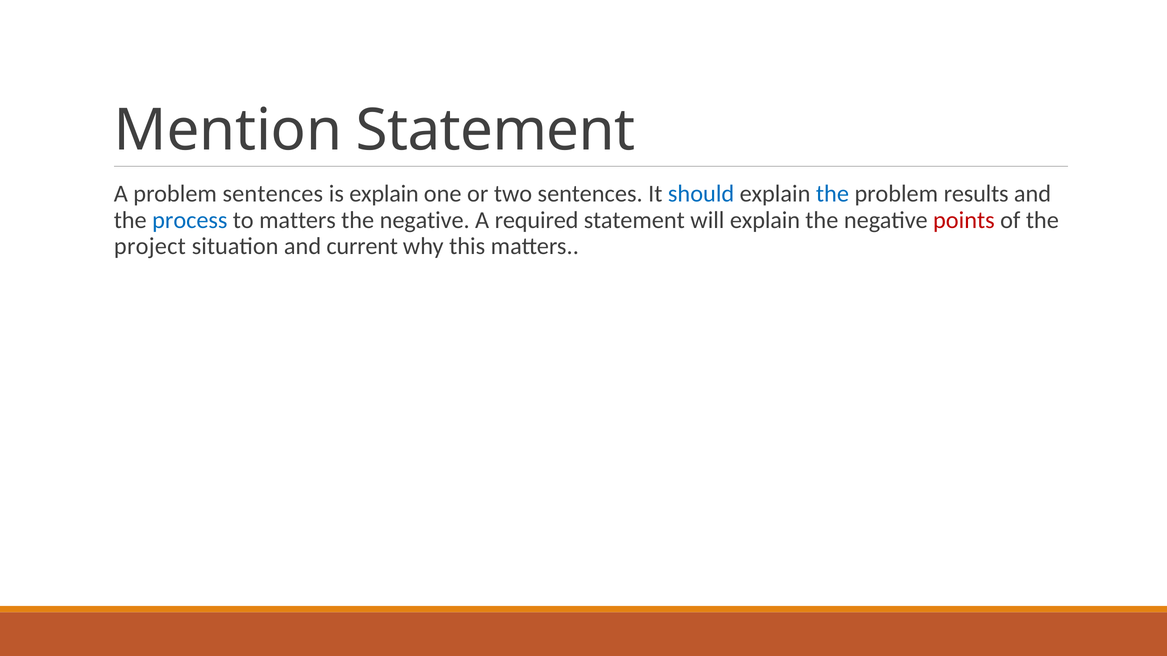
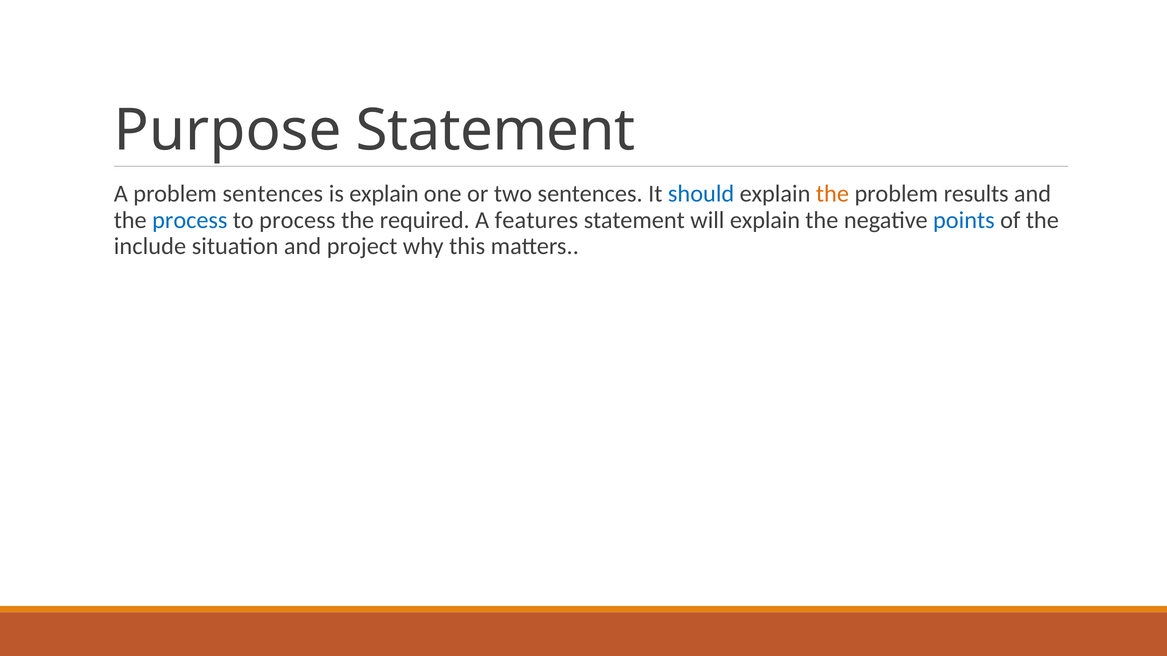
Mention: Mention -> Purpose (228, 131)
the colour: blue -> orange (832, 194)
to matters: matters -> process (297, 220)
negative: negative -> required (425, 220)
required: required -> features (536, 220)
points colour: red -> blue (964, 220)
project: project -> include (150, 247)
current: current -> project (362, 247)
